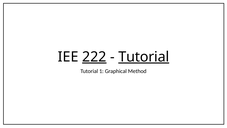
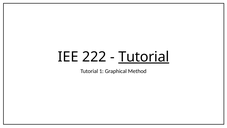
222 underline: present -> none (94, 57)
